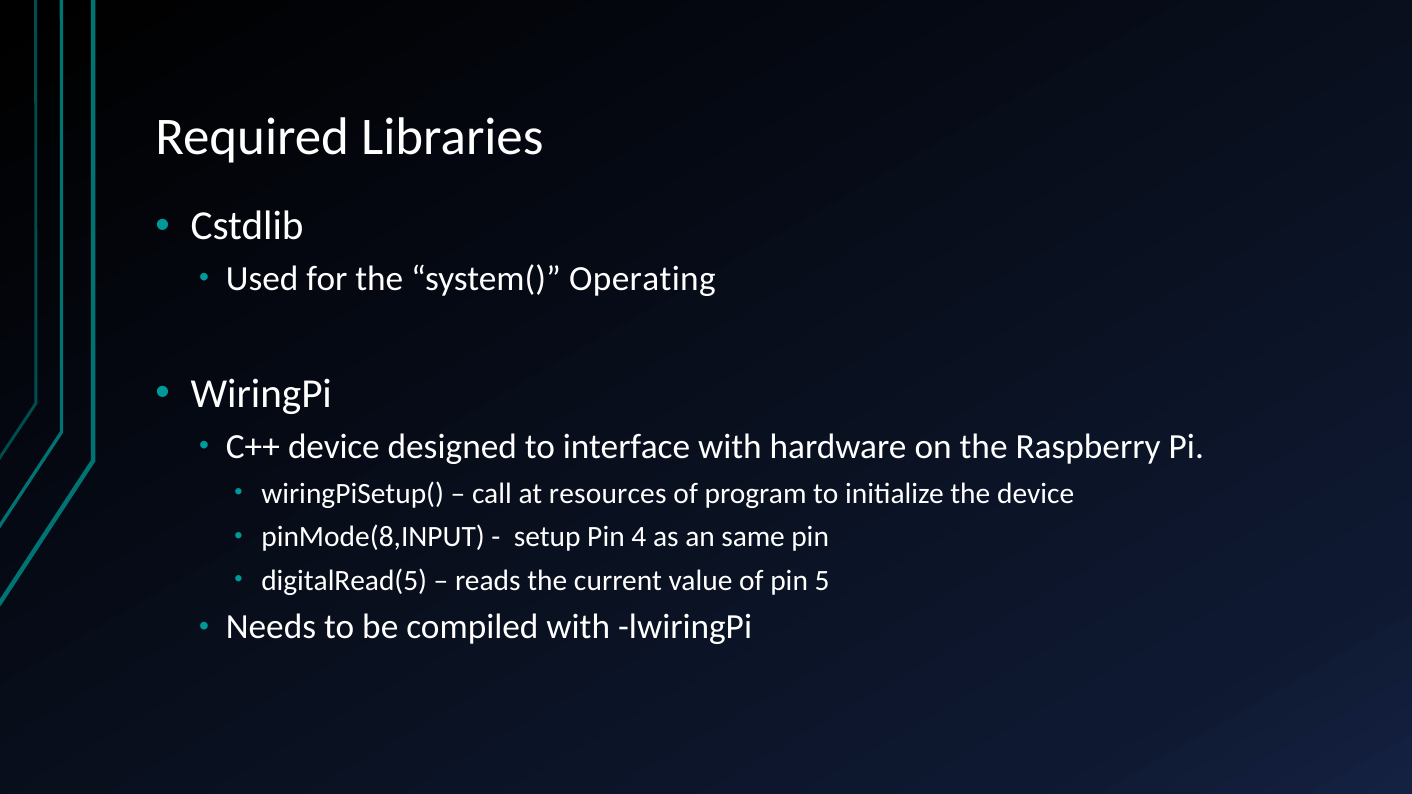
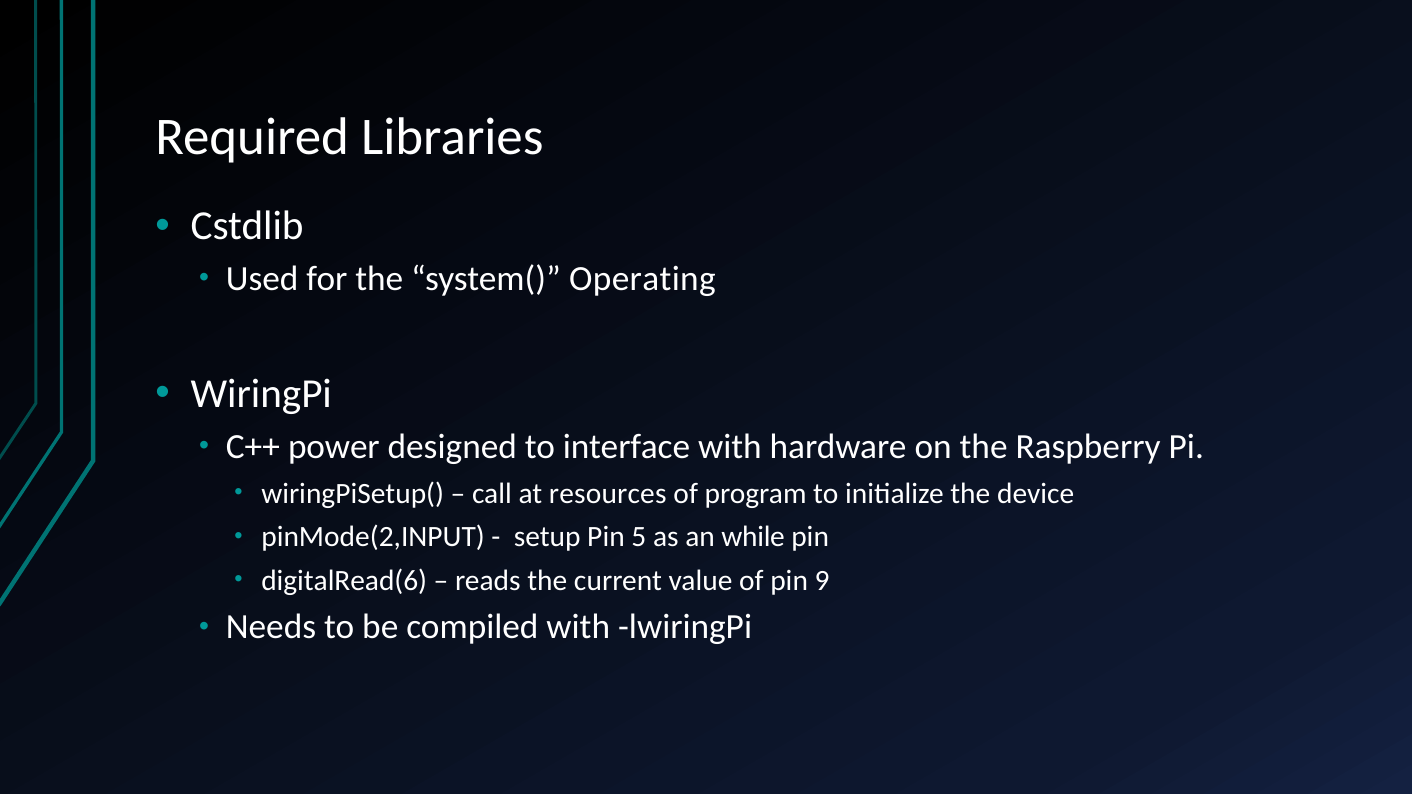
C++ device: device -> power (334, 447)
pinMode(8,INPUT: pinMode(8,INPUT -> pinMode(2,INPUT (373, 537)
4: 4 -> 5 (639, 537)
same: same -> while (753, 537)
digitalRead(5: digitalRead(5 -> digitalRead(6 (344, 581)
5: 5 -> 9 (822, 581)
